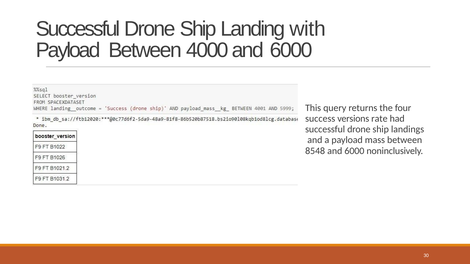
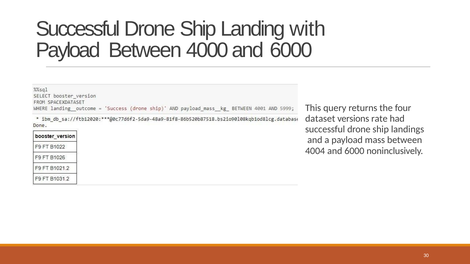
success: success -> dataset (320, 119)
8548: 8548 -> 4004 (315, 151)
